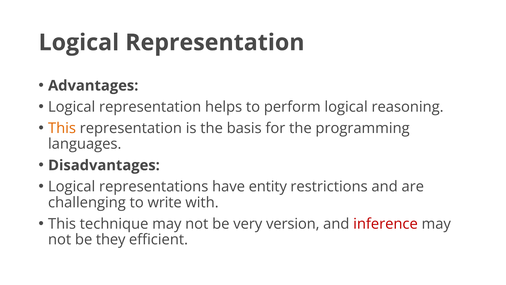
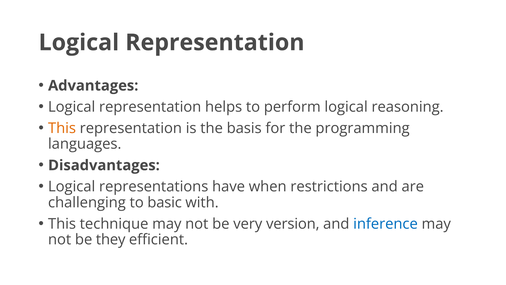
entity: entity -> when (268, 186)
write: write -> basic (165, 202)
inference colour: red -> blue (386, 224)
